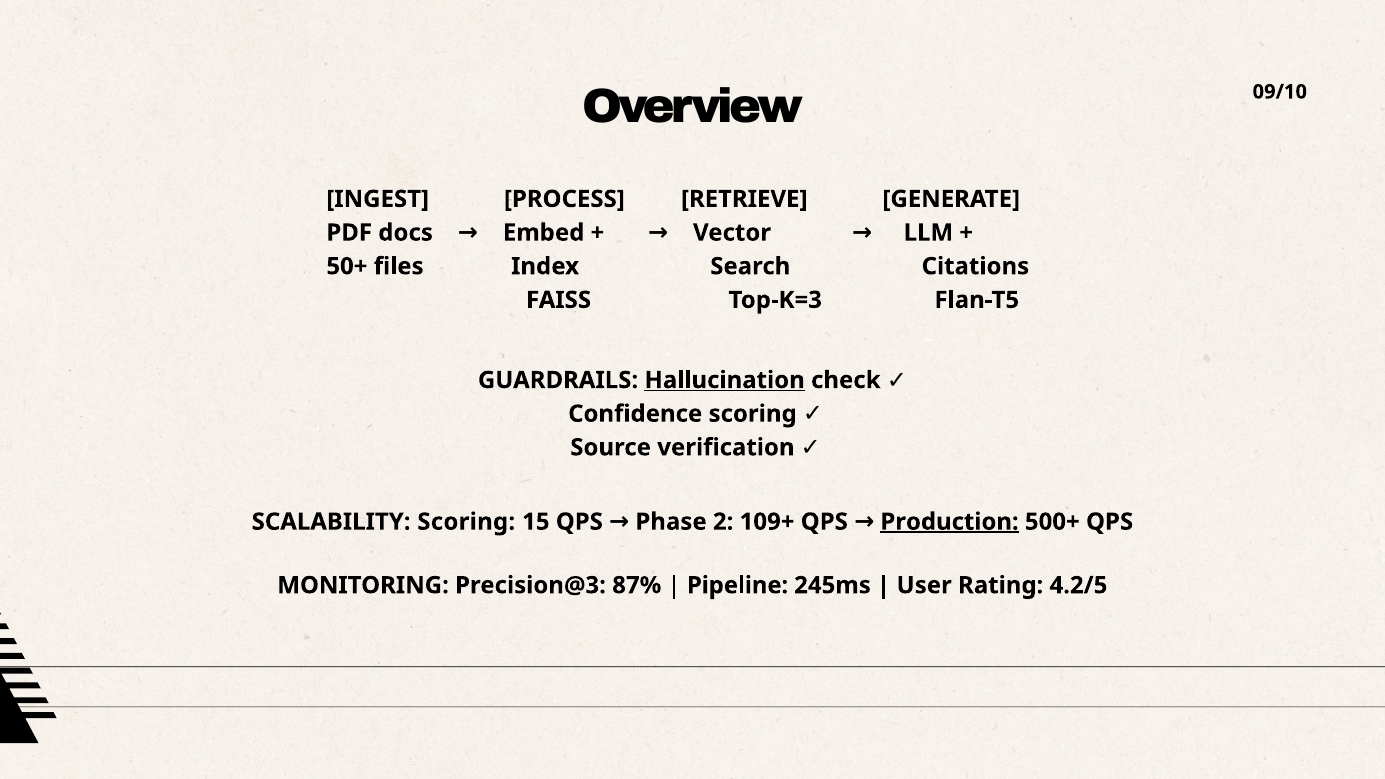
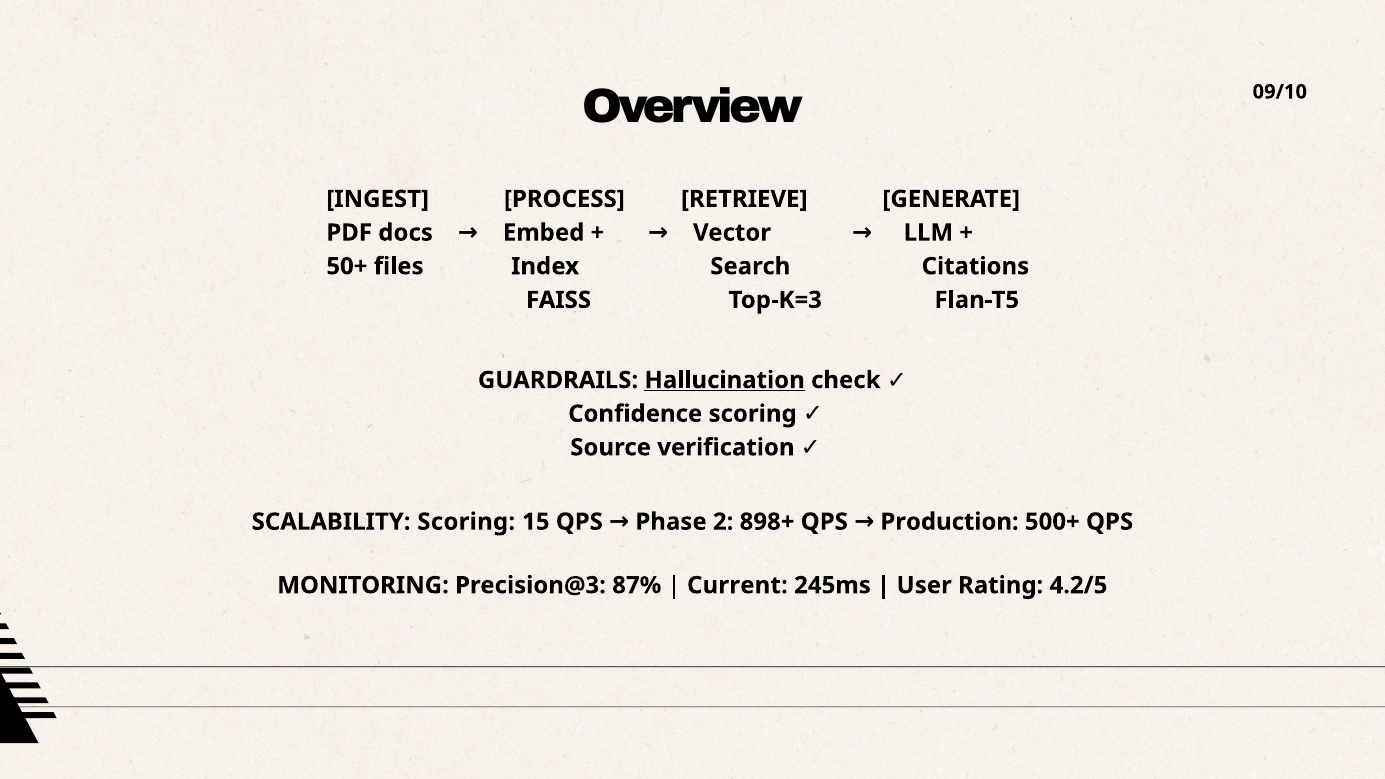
109+: 109+ -> 898+ (767, 522)
Production underline: present -> none (950, 522)
Pipeline: Pipeline -> Current (737, 585)
